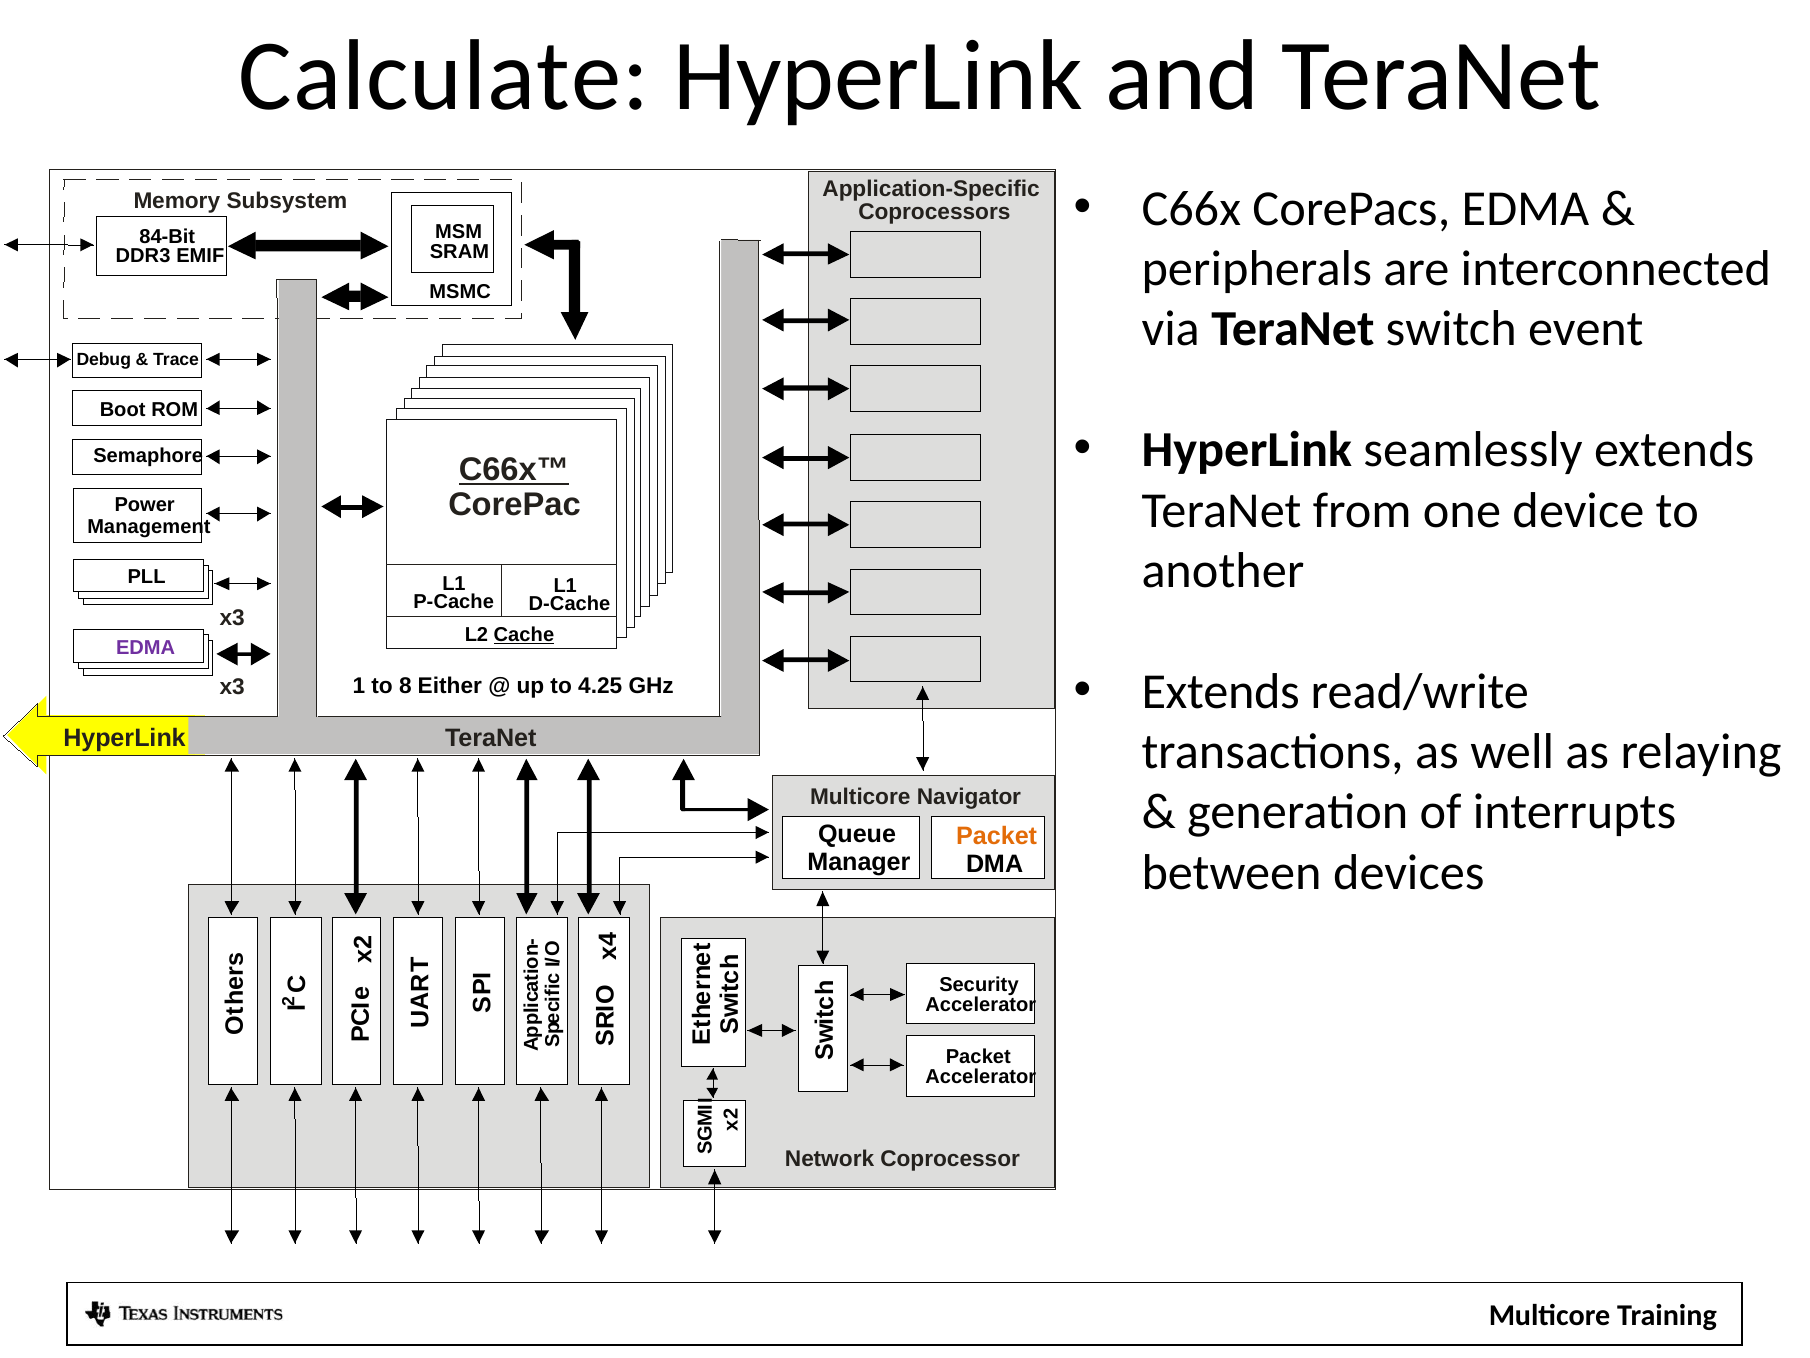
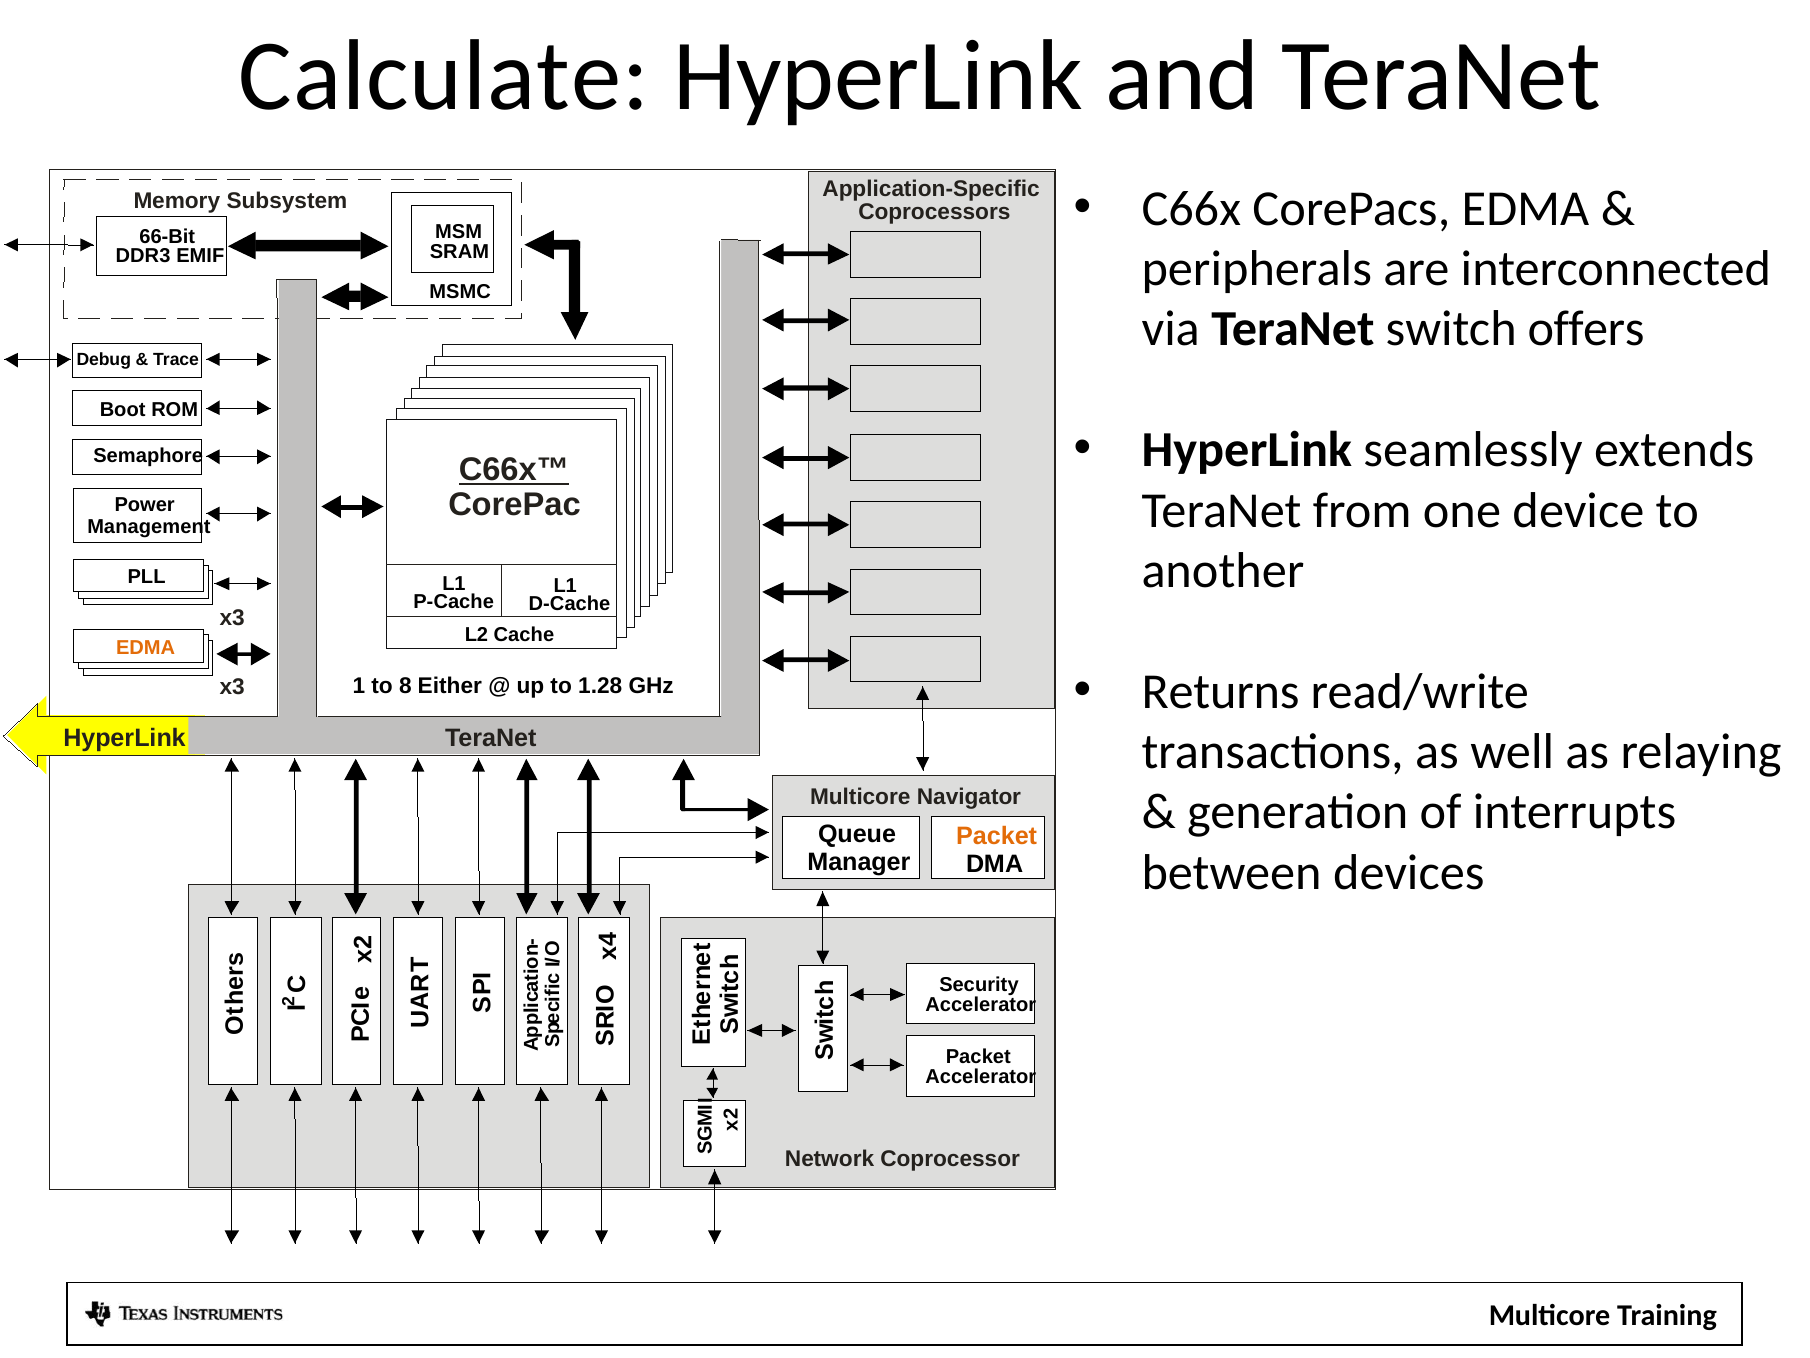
84-Bit: 84-Bit -> 66-Bit (167, 237)
event: event -> offers (1586, 329)
Cache underline: present -> none (524, 635)
EDMA colour: purple -> orange (146, 647)
Extends: Extends -> Returns (1221, 691)
4.25: 4.25 -> 1.28 (600, 685)
